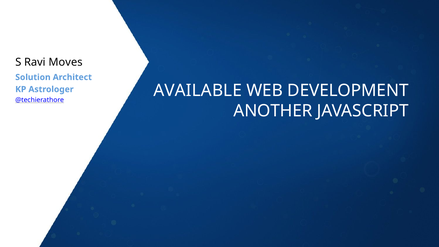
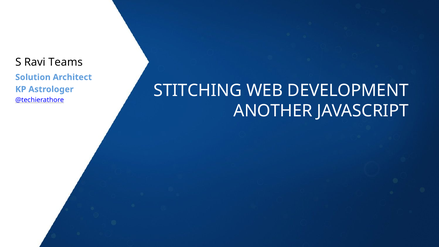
Moves: Moves -> Teams (66, 62)
AVAILABLE: AVAILABLE -> STITCHING (198, 90)
